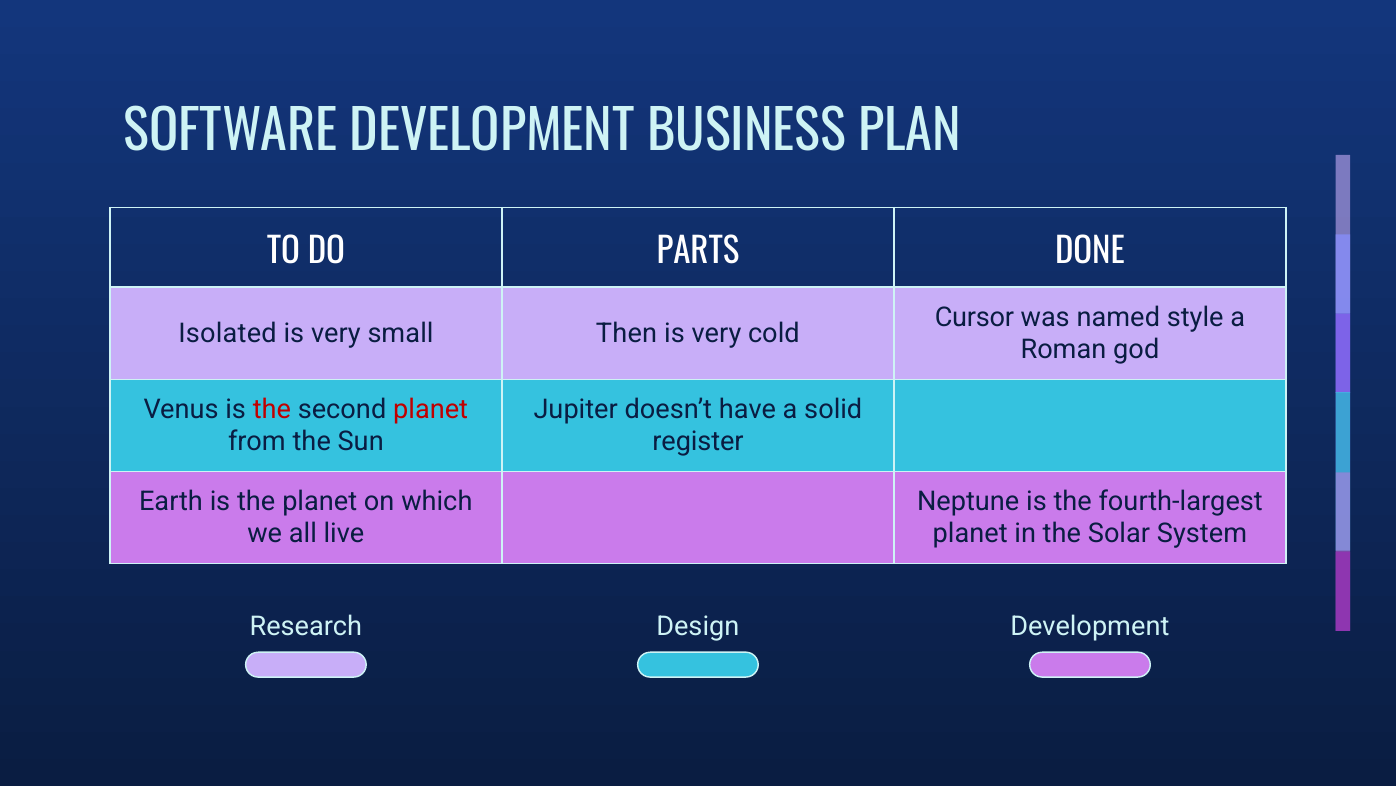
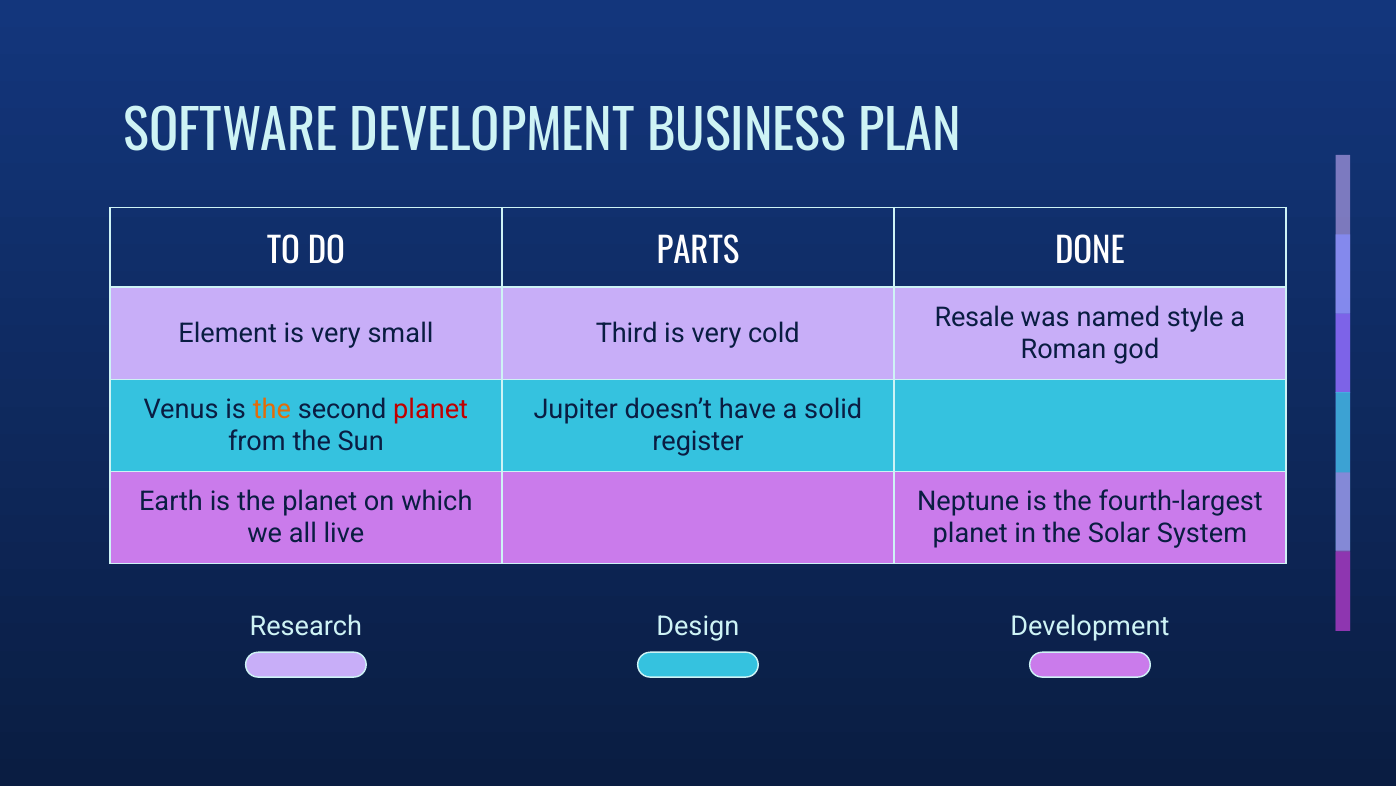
Cursor: Cursor -> Resale (974, 317)
Isolated: Isolated -> Element (228, 333)
Then: Then -> Third (627, 333)
the colour: red -> orange (272, 409)
